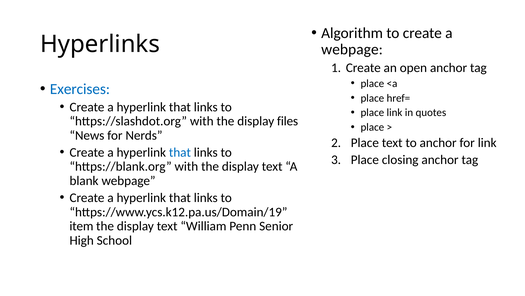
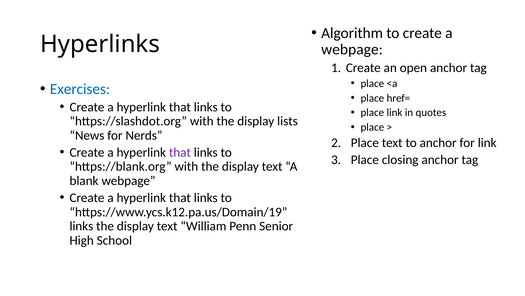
files: files -> lists (287, 121)
that colour: blue -> purple (180, 152)
item: item -> links (81, 226)
